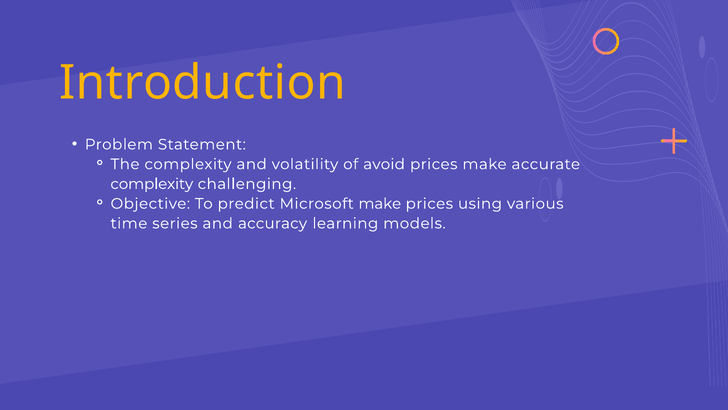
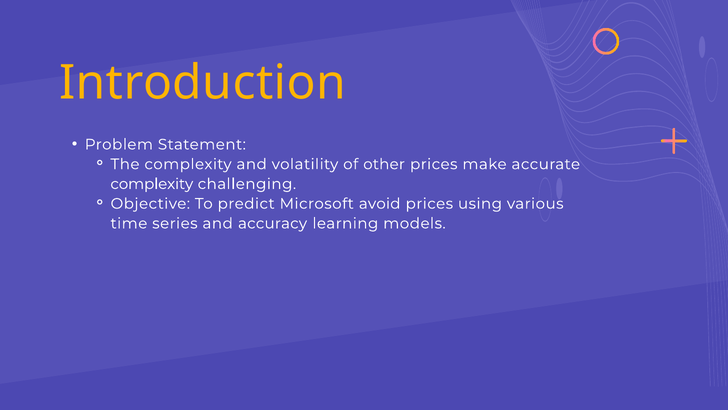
avoid: avoid -> other (384, 164)
Microsoft make: make -> avoid (380, 203)
